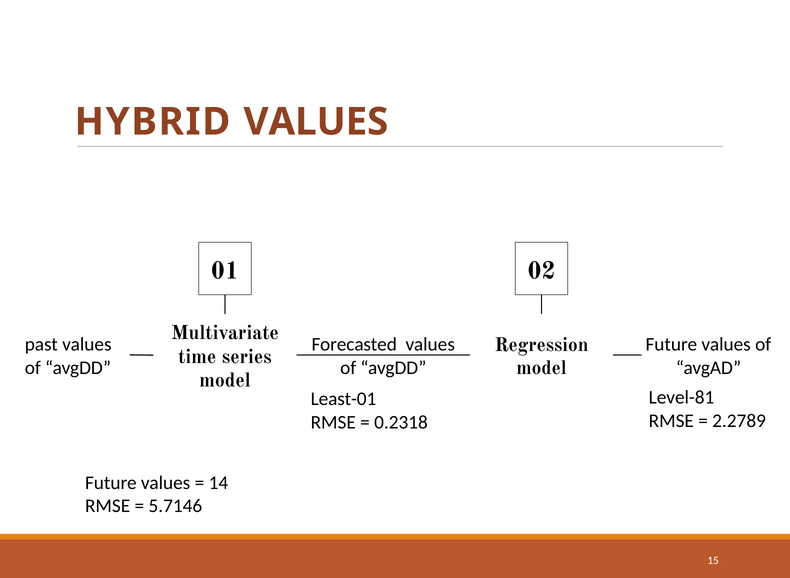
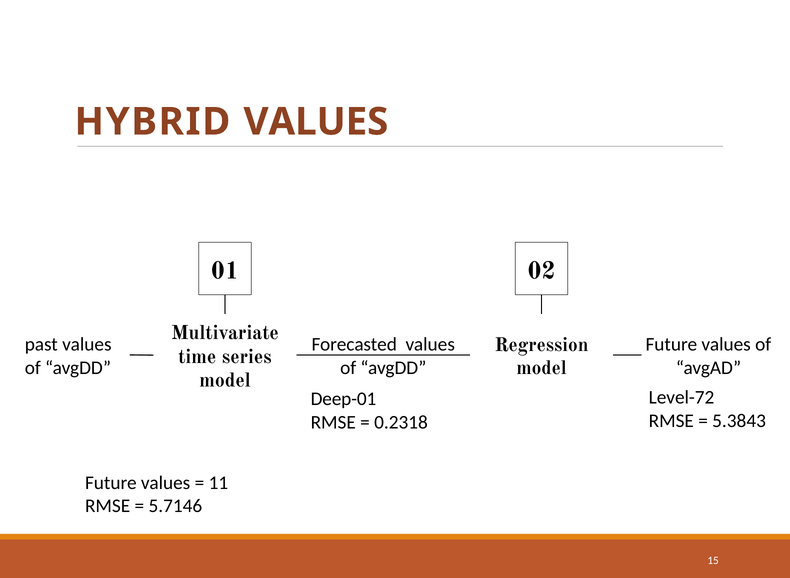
Level-81: Level-81 -> Level-72 (682, 398)
Least-01: Least-01 -> Deep-01 (343, 400)
2.2789: 2.2789 -> 5.3843 (739, 421)
14: 14 -> 11 (218, 483)
